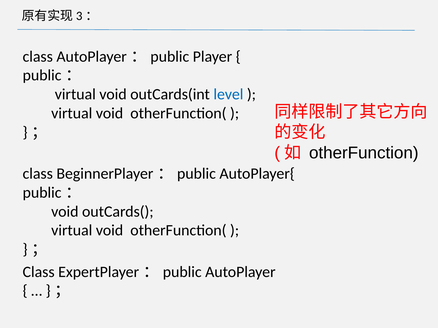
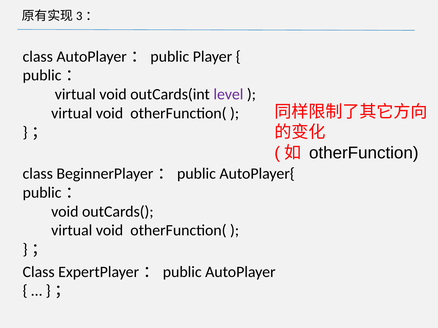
level colour: blue -> purple (228, 95)
